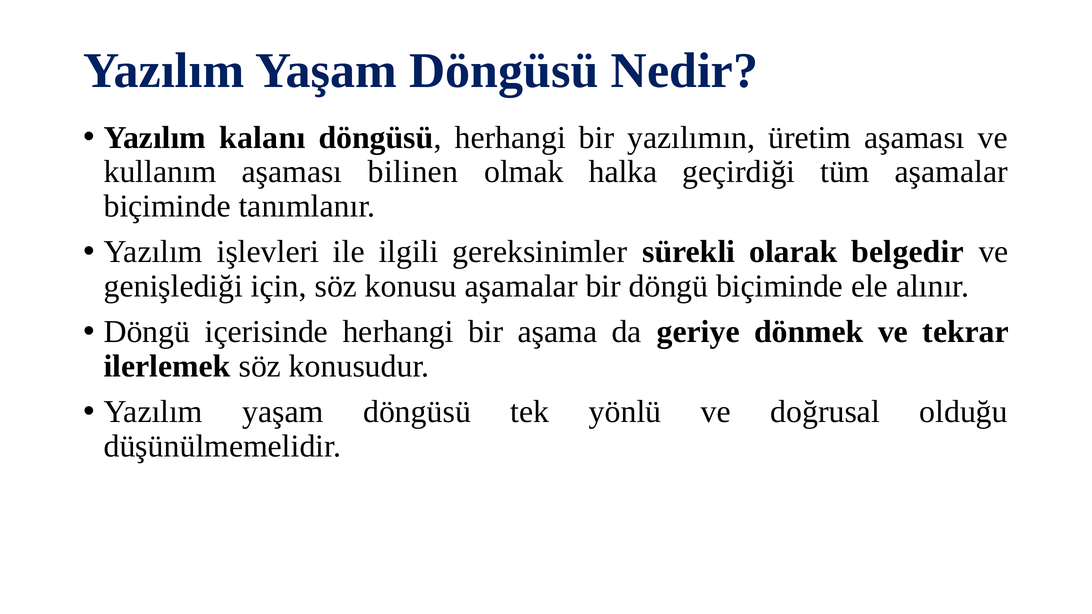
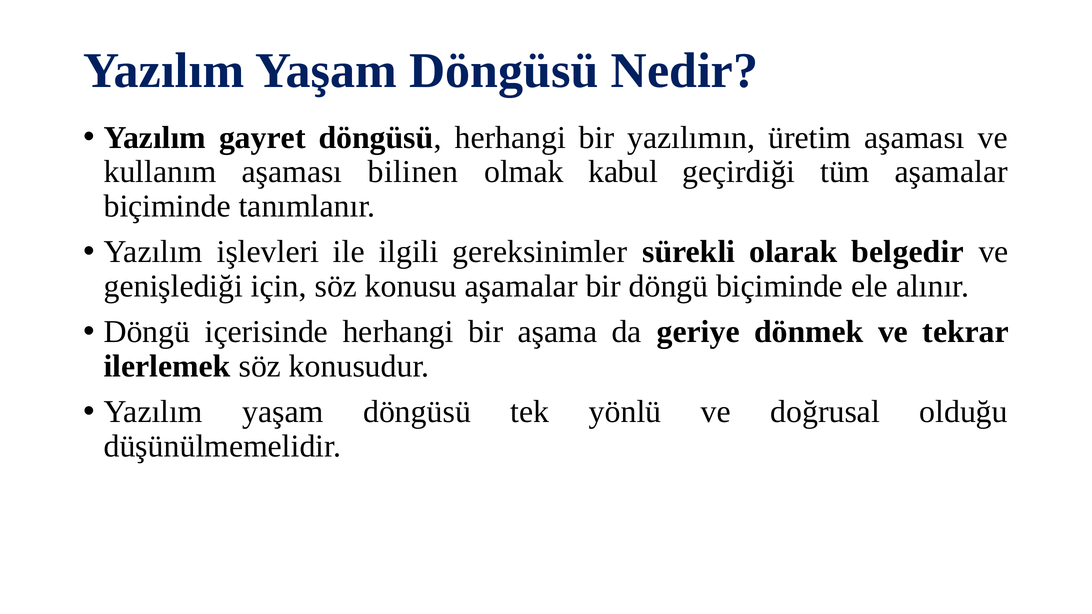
kalanı: kalanı -> gayret (262, 138)
halka: halka -> kabul (623, 172)
